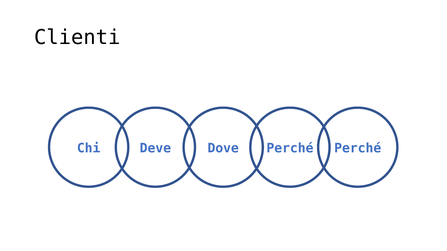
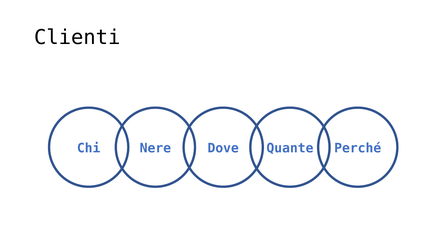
Deve: Deve -> Nere (155, 148)
Perché: Perché -> Quante (290, 148)
